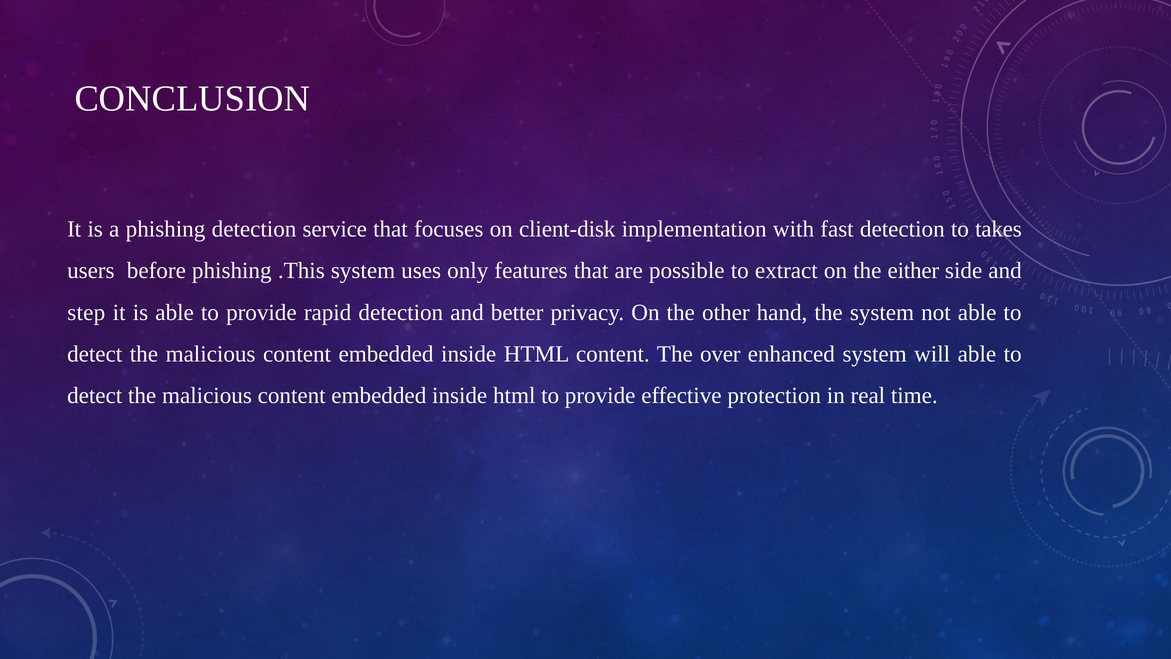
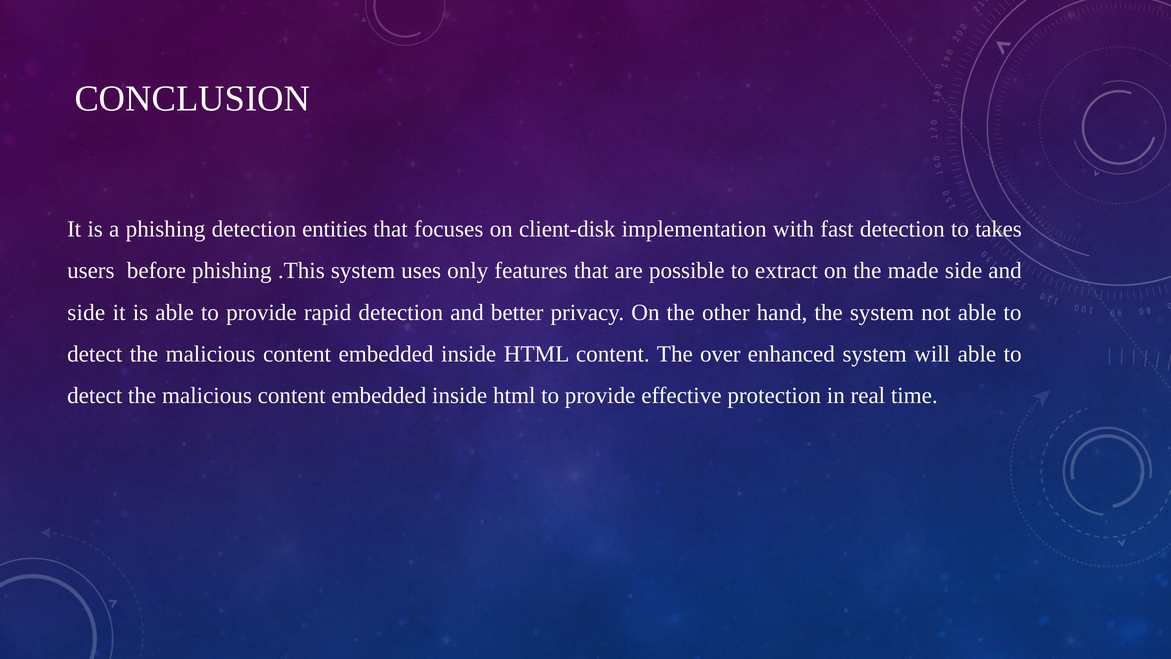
service: service -> entities (335, 229)
either: either -> made (913, 271)
step: step -> side (86, 312)
